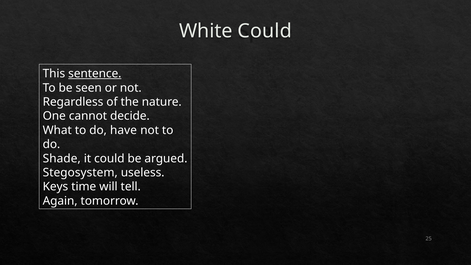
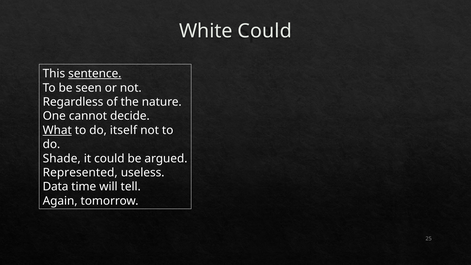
What underline: none -> present (57, 130)
have: have -> itself (123, 130)
Stegosystem: Stegosystem -> Represented (80, 173)
Keys: Keys -> Data (56, 187)
